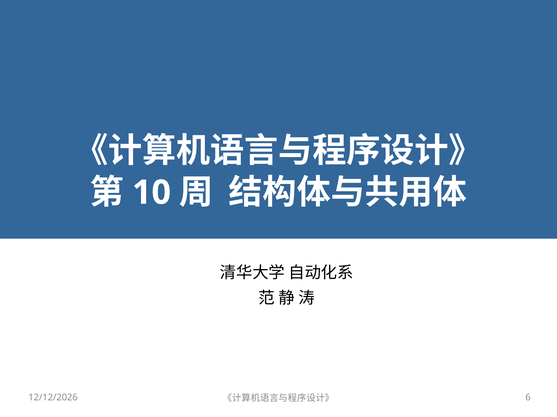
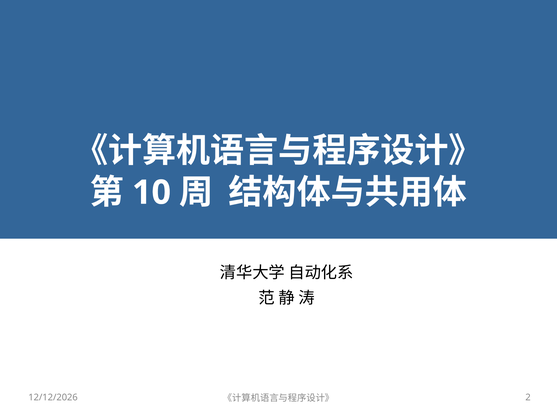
6: 6 -> 2 (528, 398)
